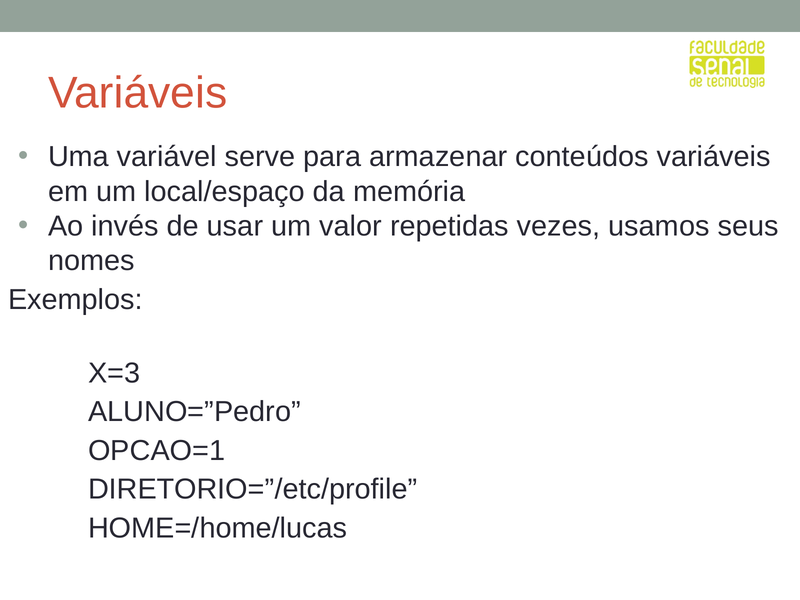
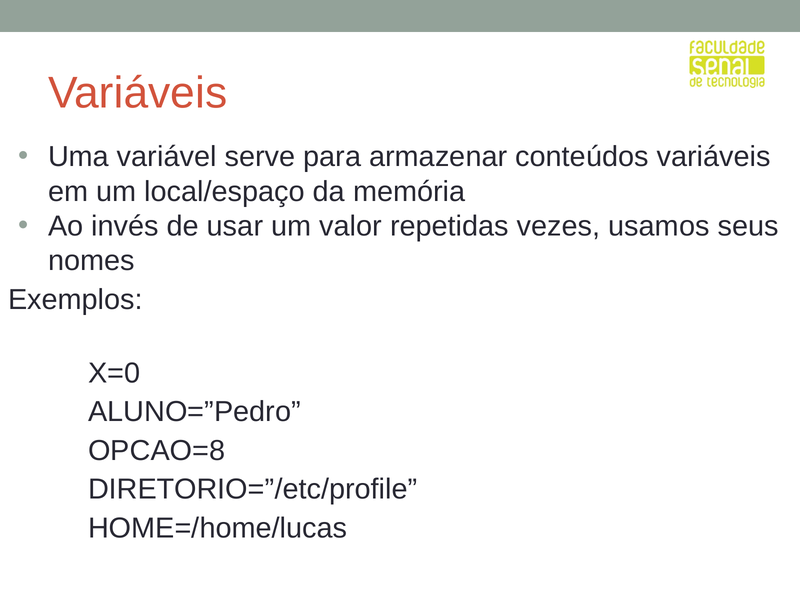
X=3: X=3 -> X=0 (114, 373)
OPCAO=1: OPCAO=1 -> OPCAO=8 (157, 451)
